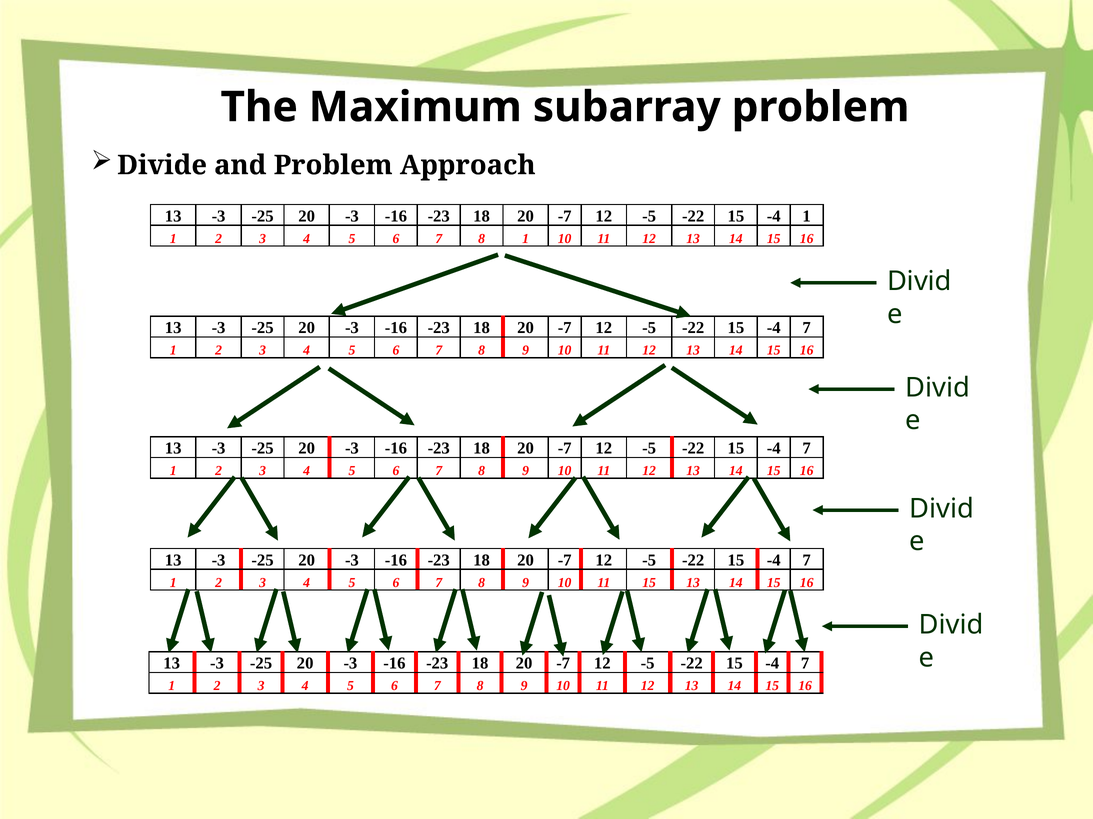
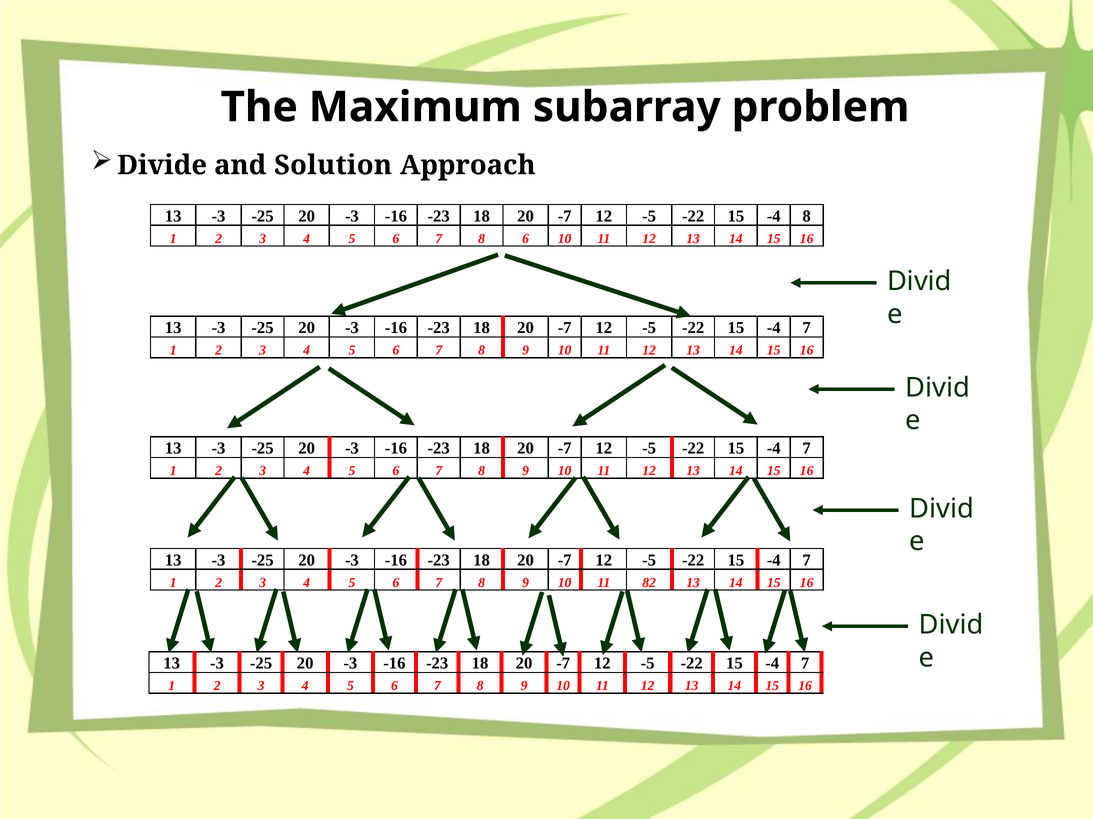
and Problem: Problem -> Solution (333, 165)
-4 1: 1 -> 8 (807, 216)
8 1: 1 -> 6 (526, 239)
11 15: 15 -> 82 (649, 583)
